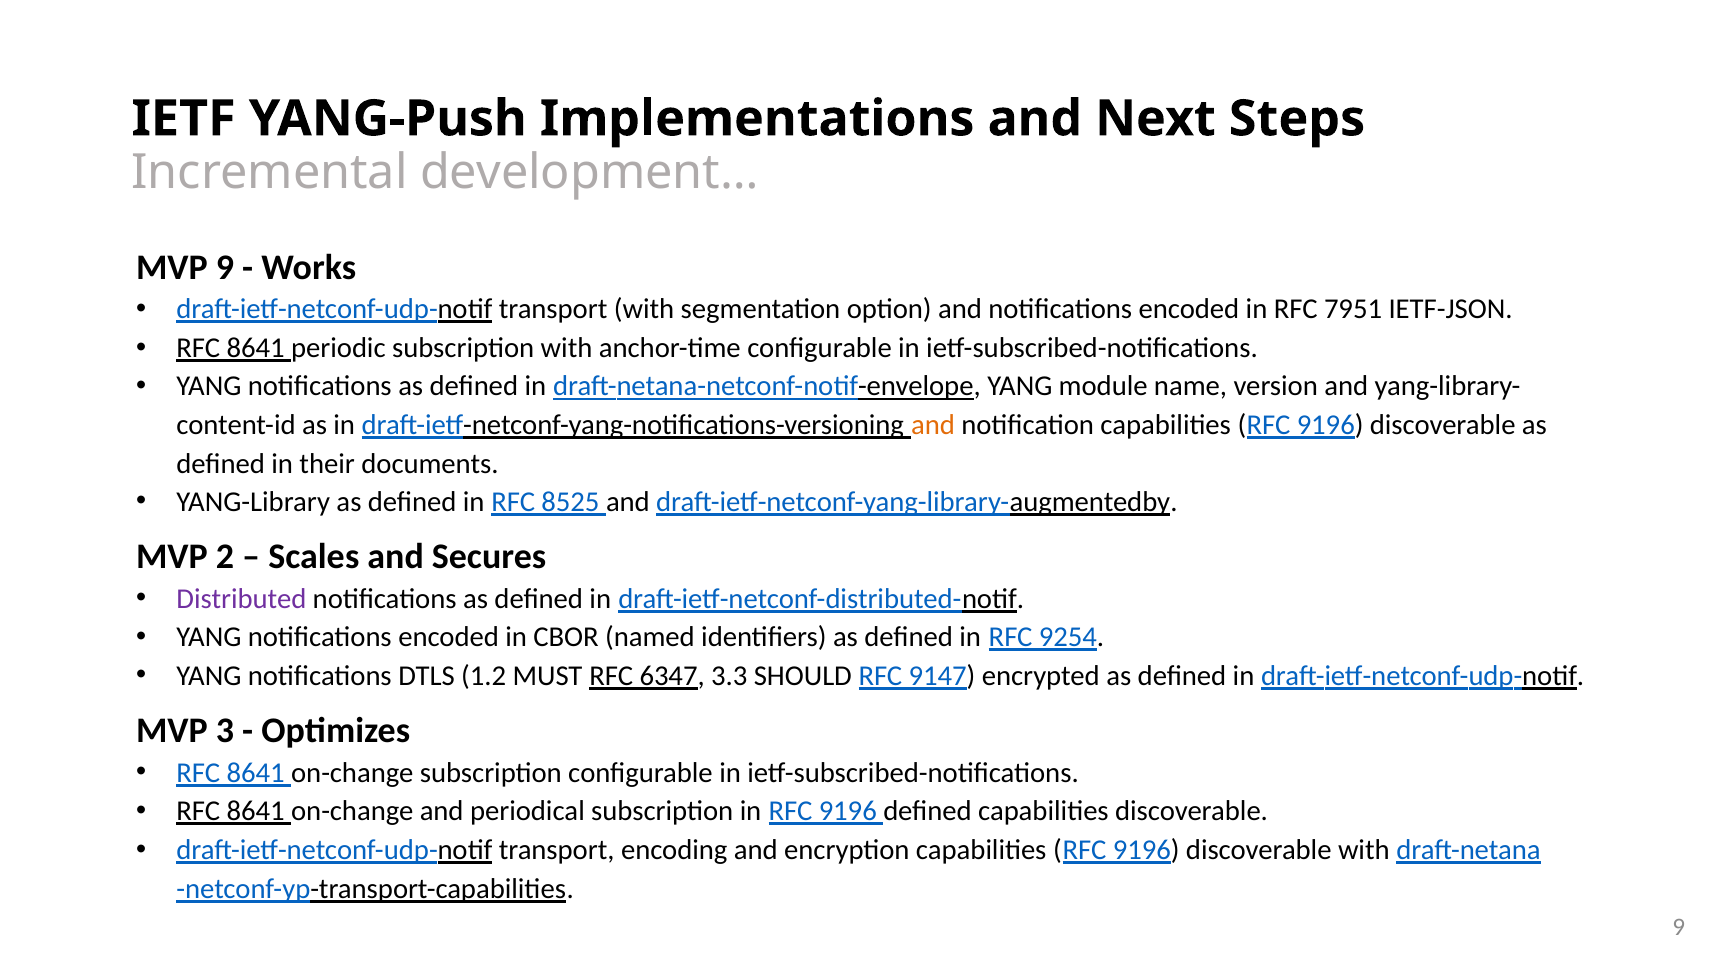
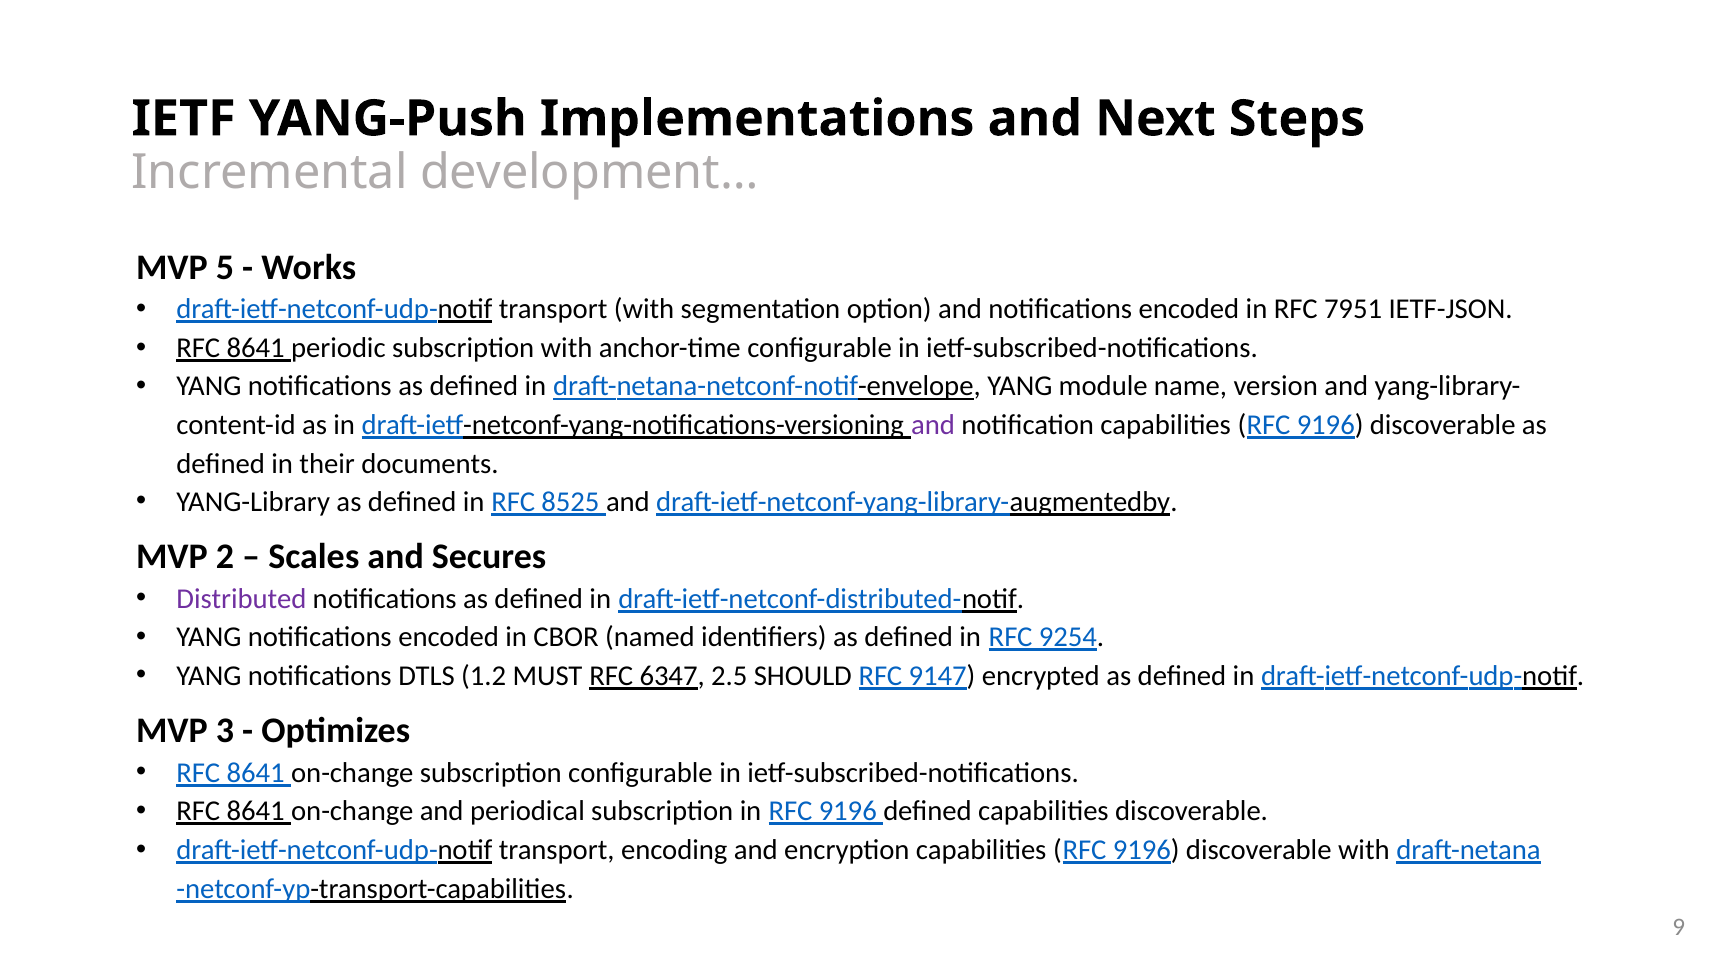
MVP 9: 9 -> 5 (225, 268)
and colour: orange -> purple (933, 425)
3.3: 3.3 -> 2.5 (729, 676)
